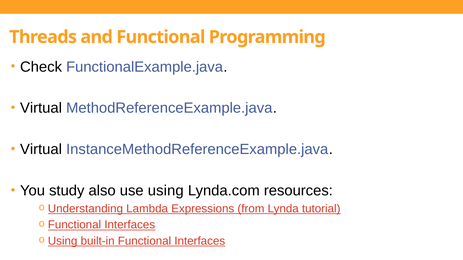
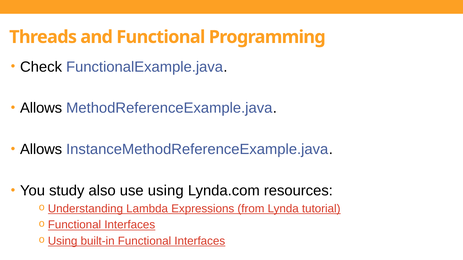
Virtual: Virtual -> Allows (41, 108)
Virtual: Virtual -> Allows (41, 150)
